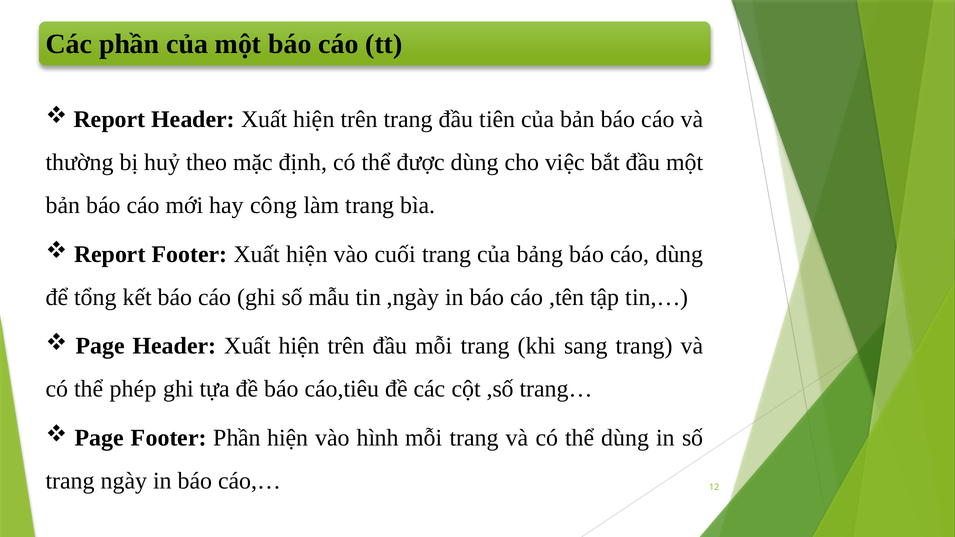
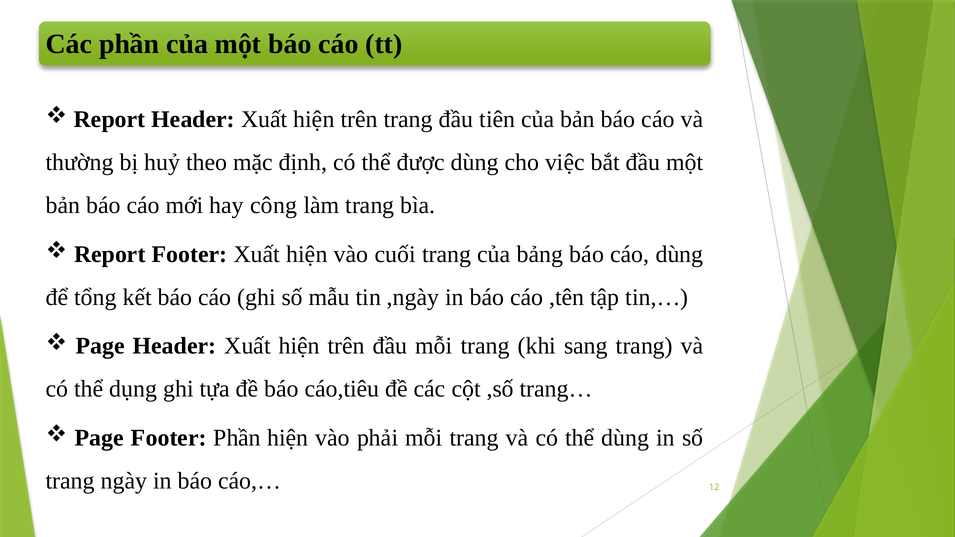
phép: phép -> dụng (133, 389)
hình: hình -> phải (378, 438)
